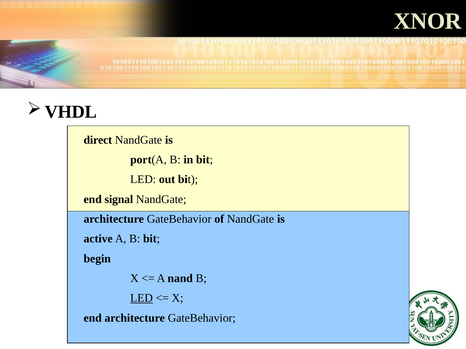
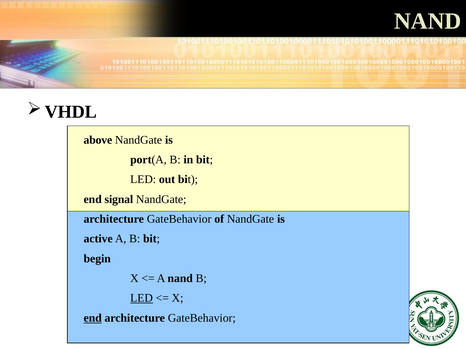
XNOR: XNOR -> NAND (428, 21)
direct: direct -> above (98, 140)
end underline: none -> present (93, 318)
